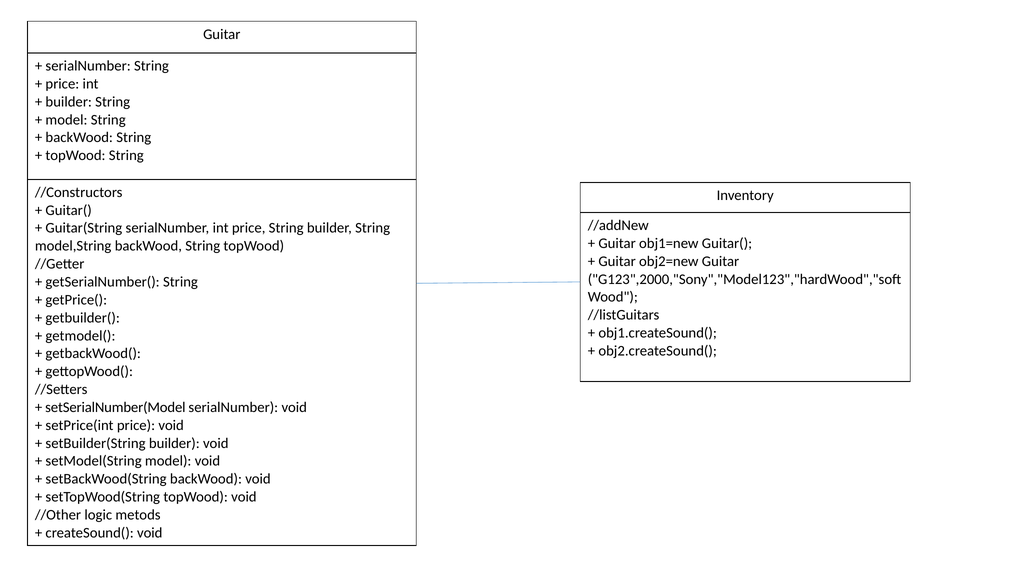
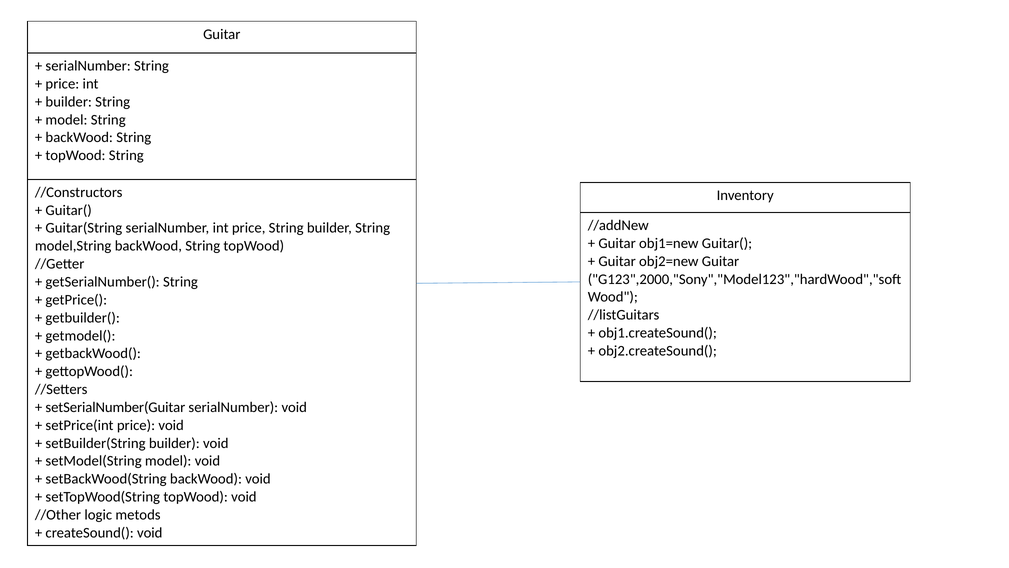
setSerialNumber(Model: setSerialNumber(Model -> setSerialNumber(Guitar (115, 407)
